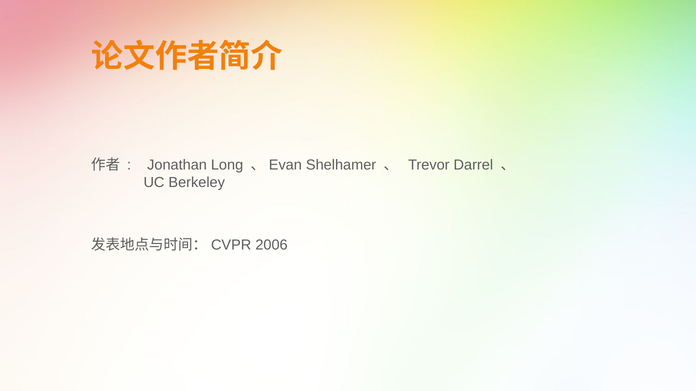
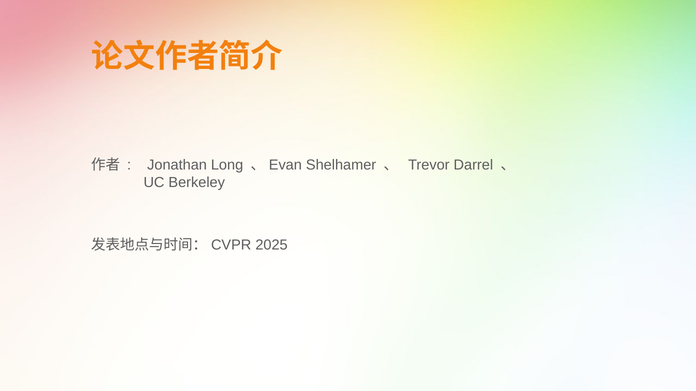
2006: 2006 -> 2025 (272, 245)
